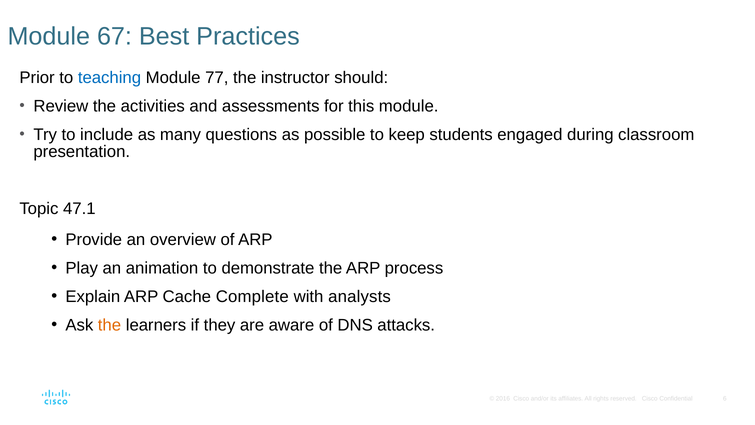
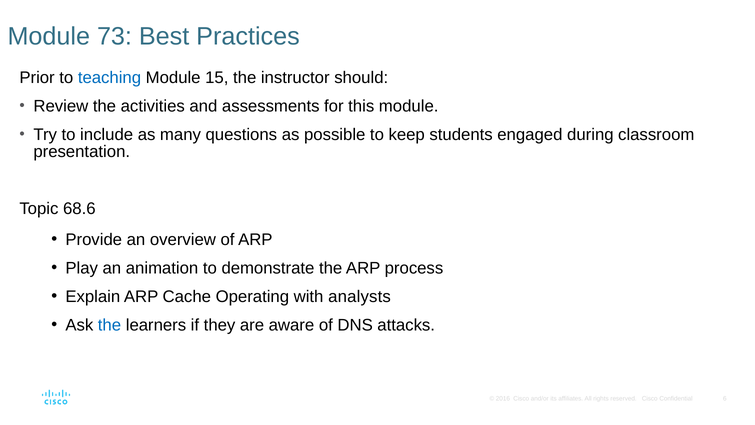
67: 67 -> 73 (114, 36)
77: 77 -> 15 (217, 78)
47.1: 47.1 -> 68.6 (79, 209)
Complete: Complete -> Operating (252, 296)
the colour: orange -> blue (109, 325)
